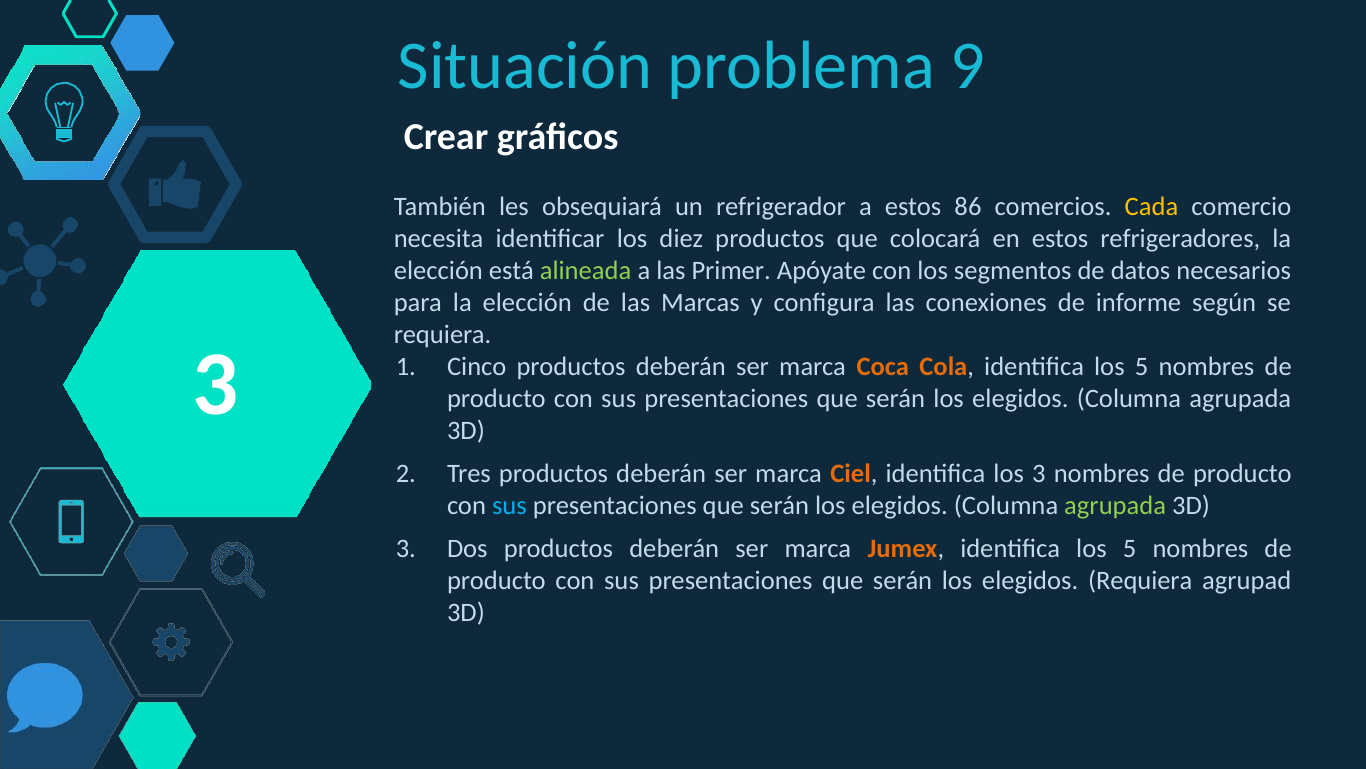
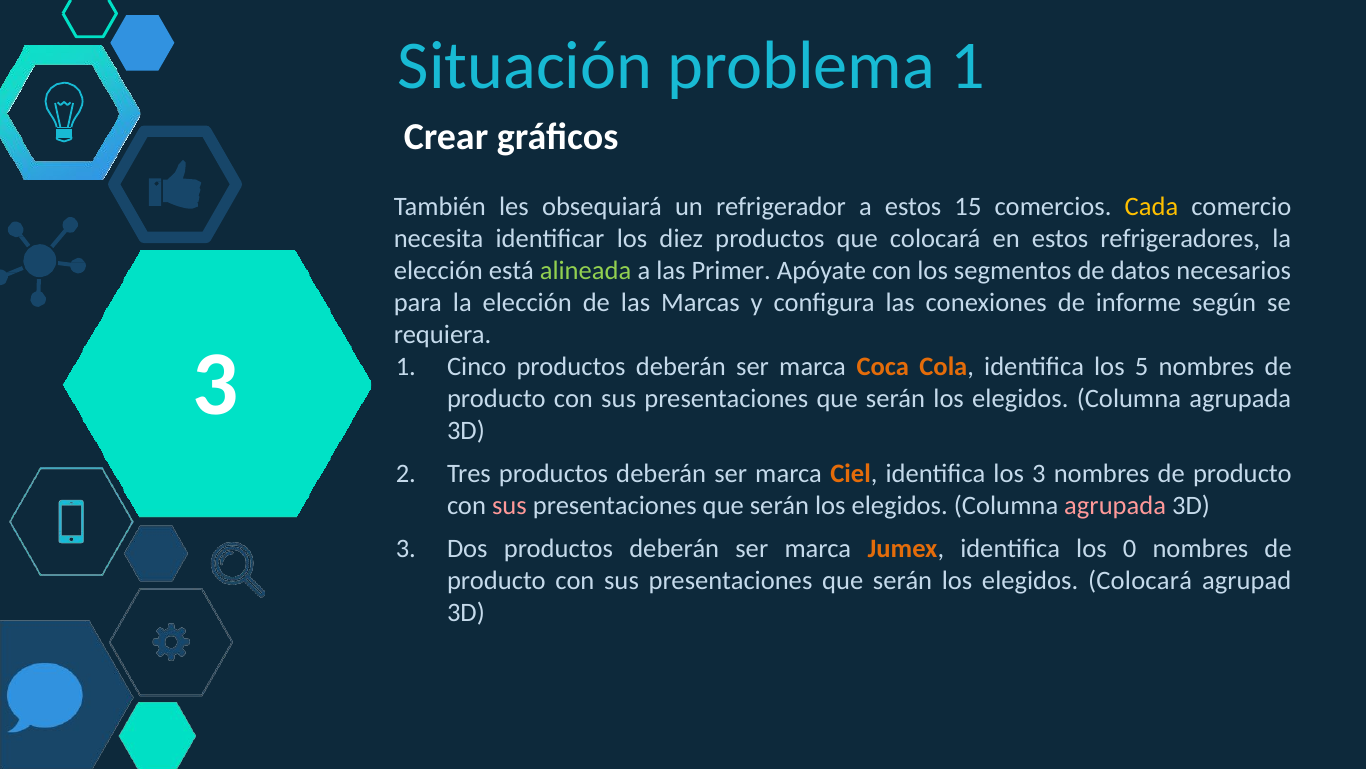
problema 9: 9 -> 1 (968, 66)
86: 86 -> 15 (968, 207)
sus colour: light blue -> pink (509, 505)
agrupada colour: light green -> pink (1115, 505)
Jumex identifica los 5: 5 -> 0 (1130, 549)
elegidos Requiera: Requiera -> Colocará (1140, 581)
